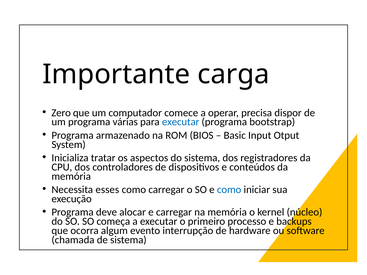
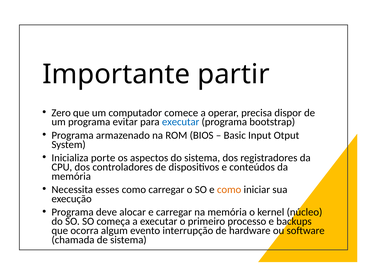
carga: carga -> partir (233, 74)
várias: várias -> evitar (125, 122)
tratar: tratar -> porte (103, 158)
como colour: blue -> orange (229, 190)
